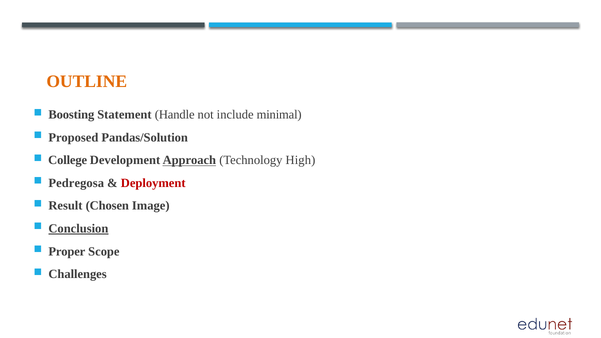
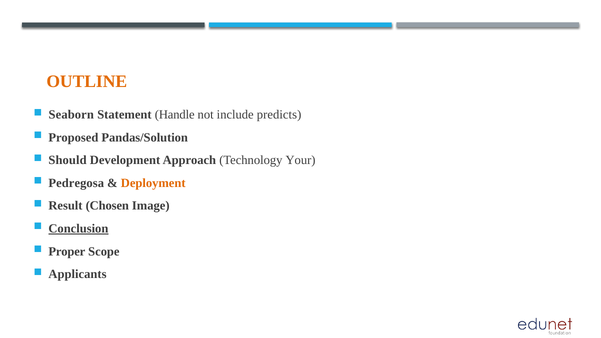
Boosting: Boosting -> Seaborn (71, 115)
minimal: minimal -> predicts (279, 115)
College: College -> Should (68, 160)
Approach underline: present -> none (189, 160)
High: High -> Your (301, 160)
Deployment colour: red -> orange (153, 183)
Challenges: Challenges -> Applicants (78, 274)
